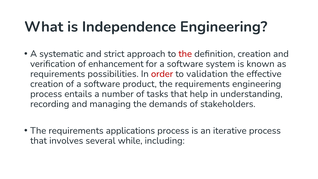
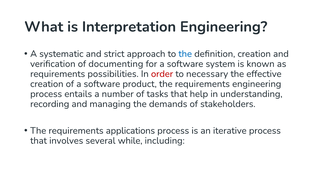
Independence: Independence -> Interpretation (129, 27)
the colour: red -> blue (185, 54)
enhancement: enhancement -> documenting (116, 64)
validation: validation -> necessary (207, 74)
